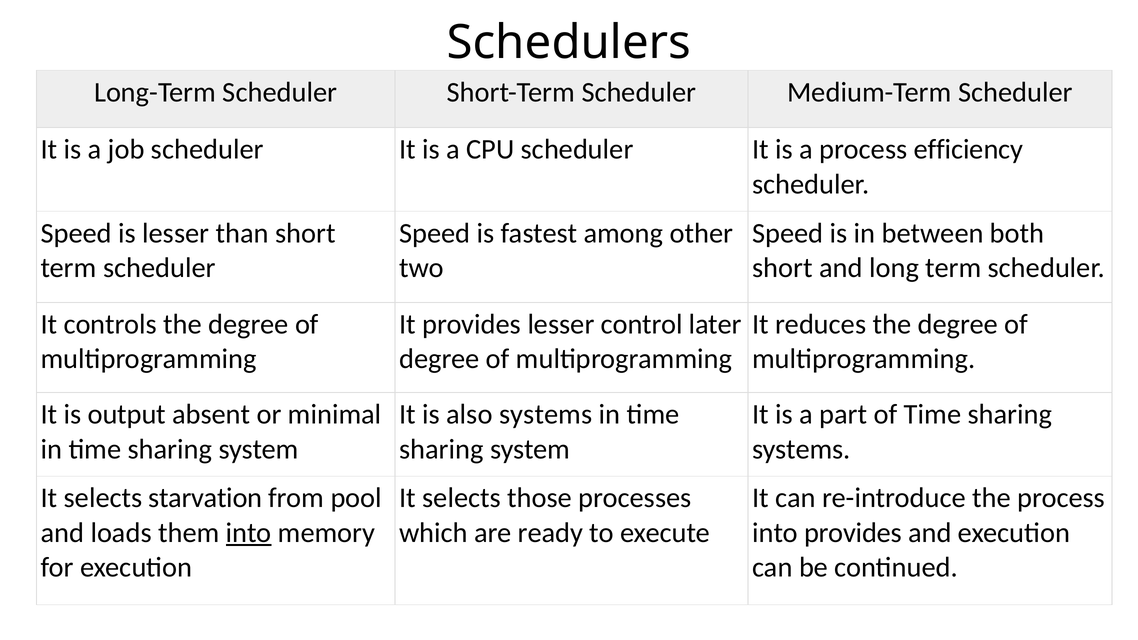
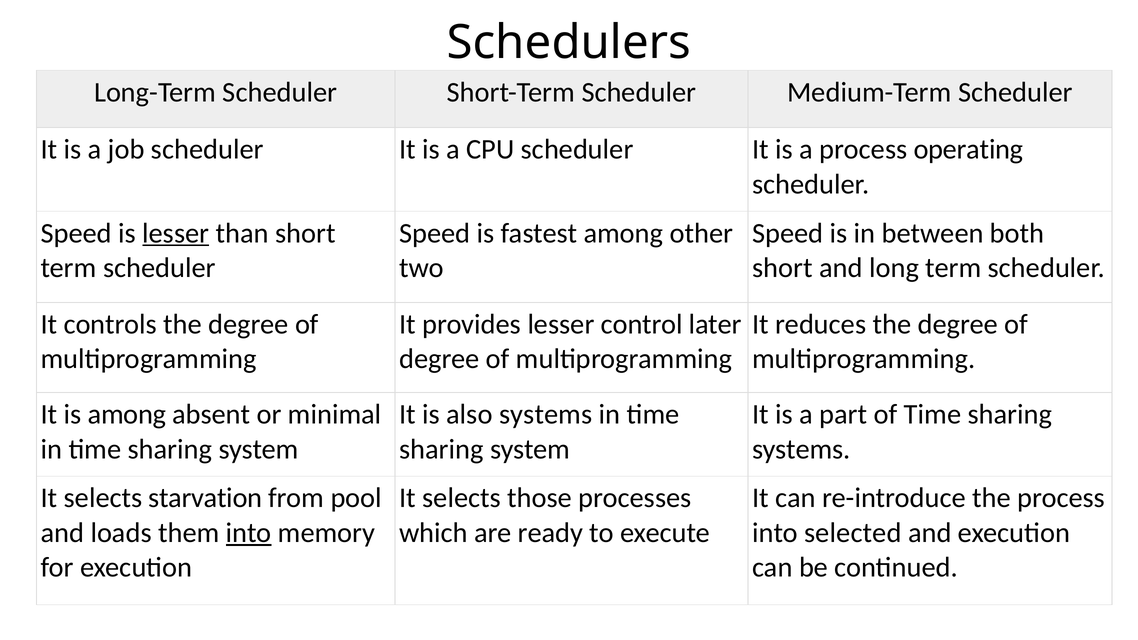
efficiency: efficiency -> operating (968, 150)
lesser underline: none -> present (176, 233)
is output: output -> among (127, 415)
into provides: provides -> selected (853, 533)
